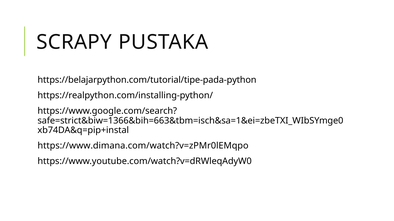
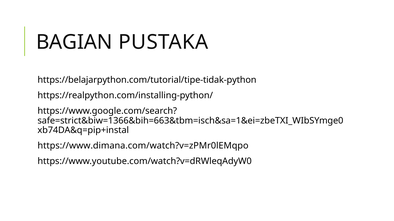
SCRAPY: SCRAPY -> BAGIAN (74, 42)
https://belajarpython.com/tutorial/tipe-pada-python: https://belajarpython.com/tutorial/tipe-pada-python -> https://belajarpython.com/tutorial/tipe-tidak-python (147, 80)
